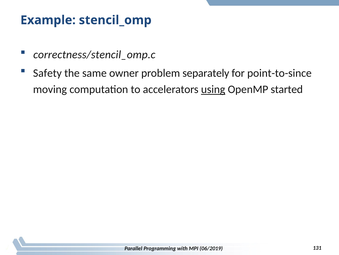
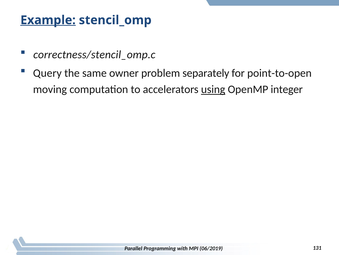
Example underline: none -> present (48, 20)
Safety: Safety -> Query (47, 73)
point-to-since: point-to-since -> point-to-open (279, 73)
started: started -> integer (287, 89)
